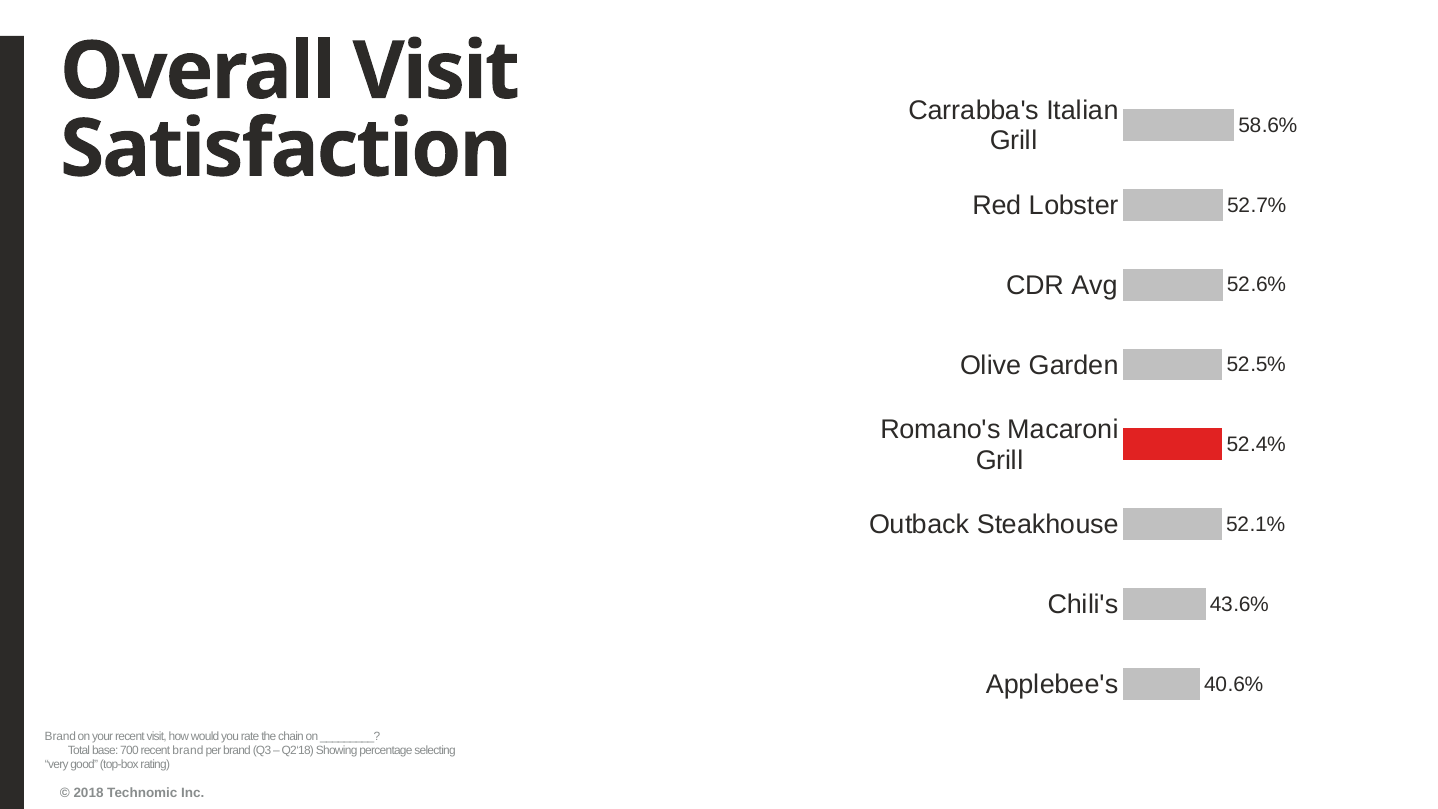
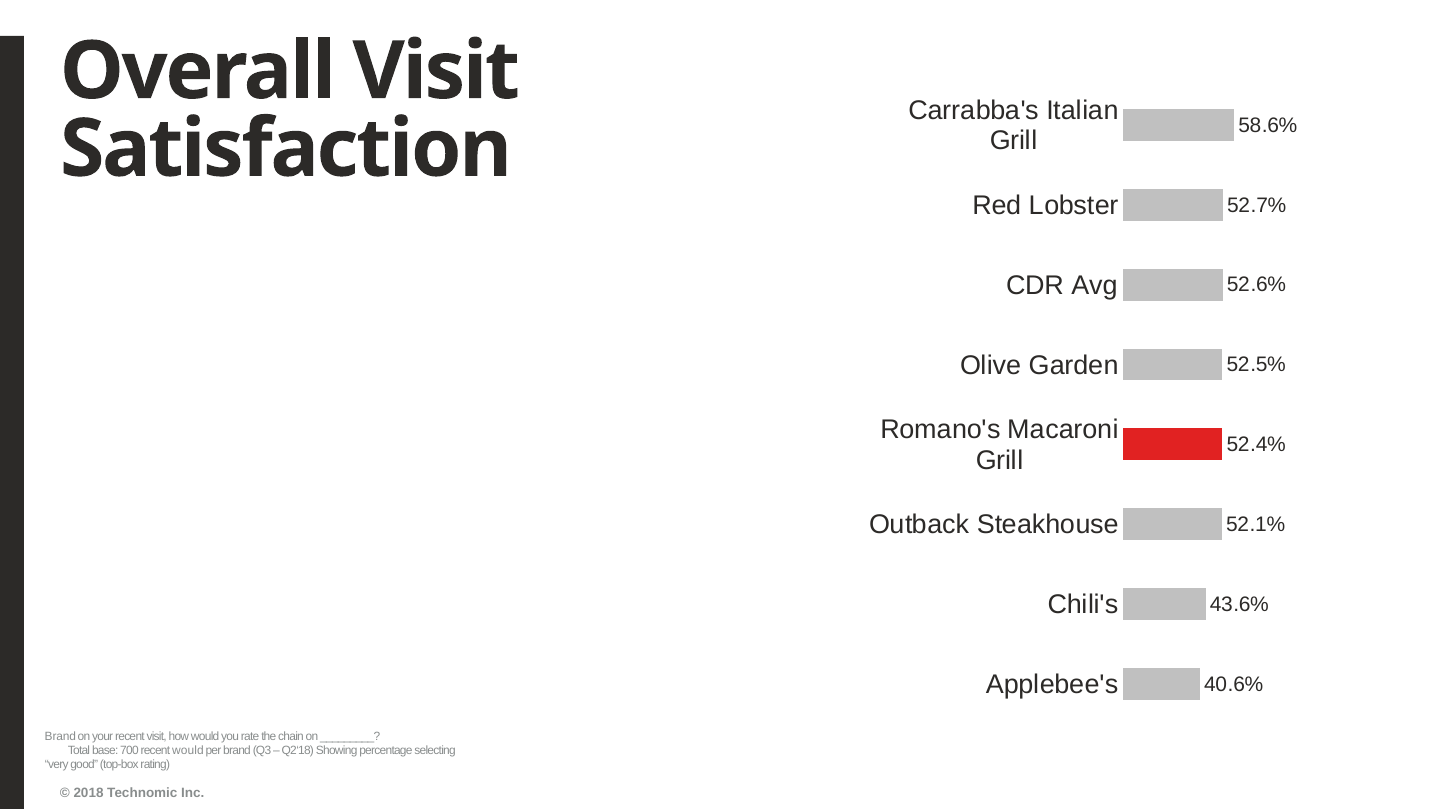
recent brand: brand -> would (188, 750)
